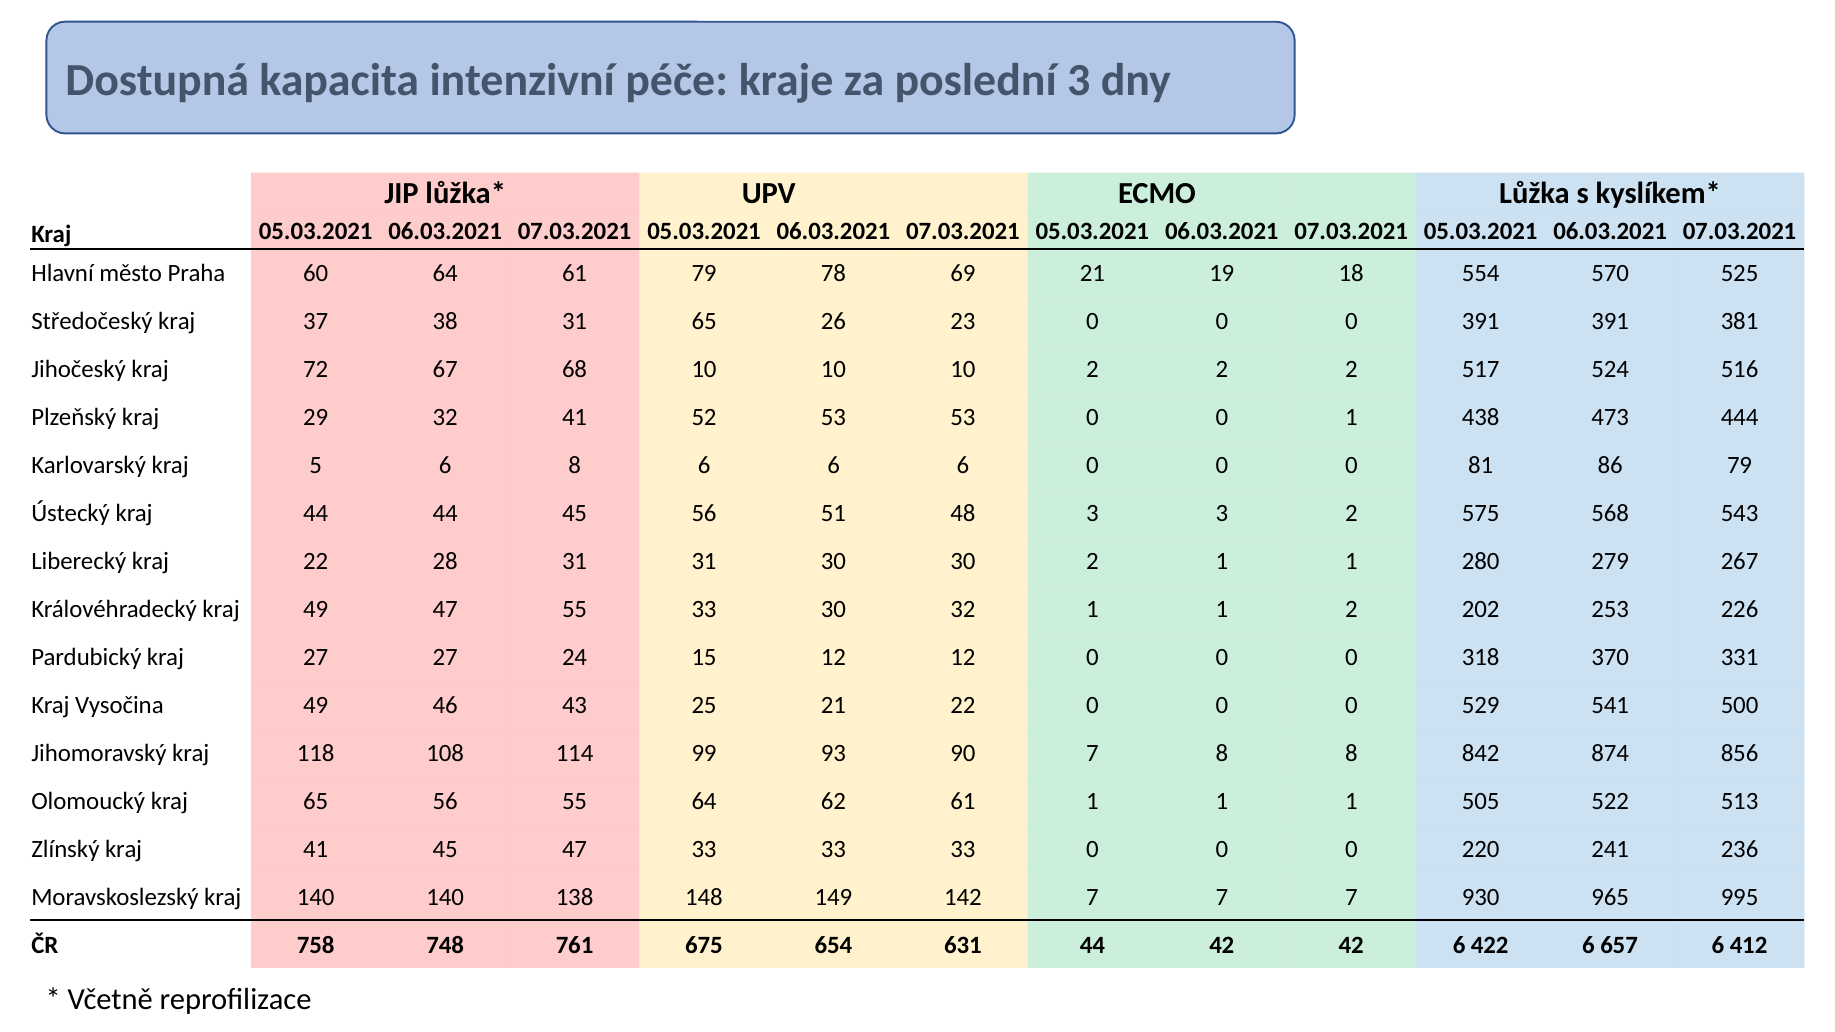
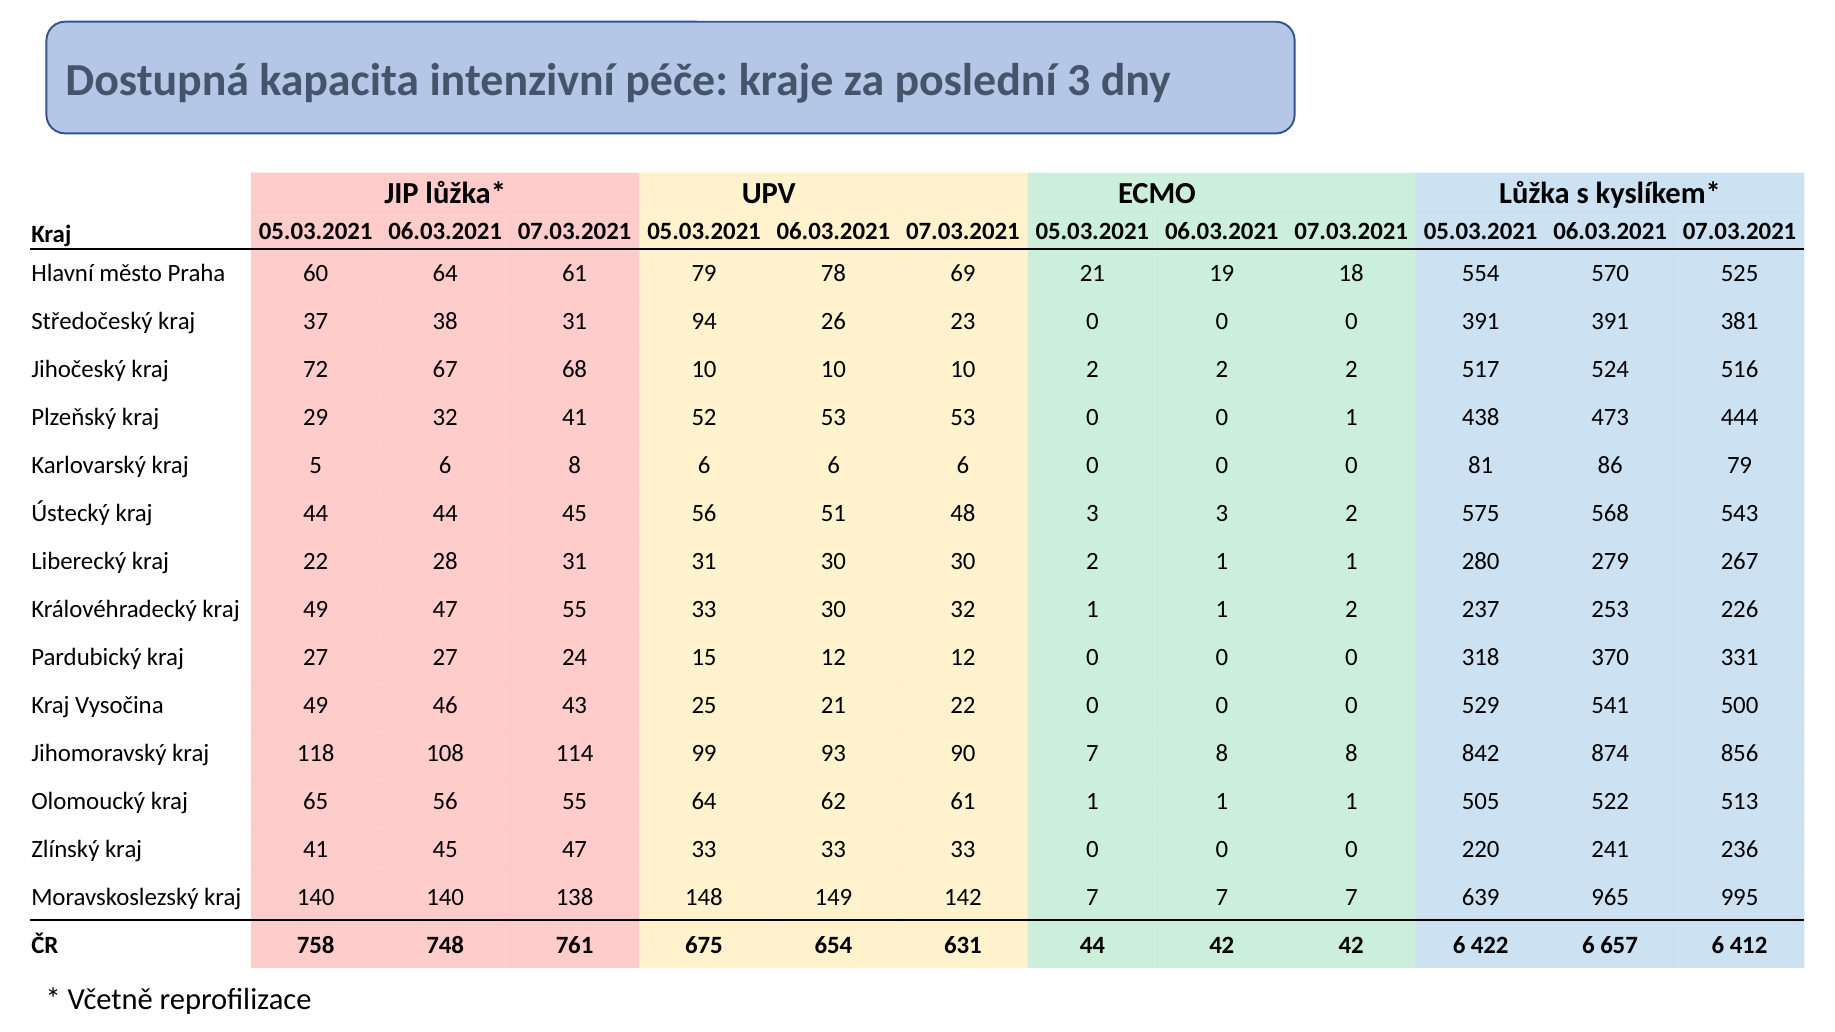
31 65: 65 -> 94 (704, 322)
202: 202 -> 237 (1481, 609)
930: 930 -> 639 (1481, 897)
